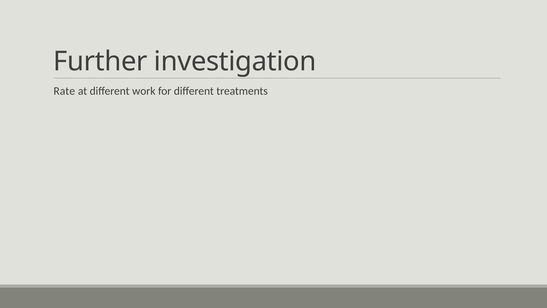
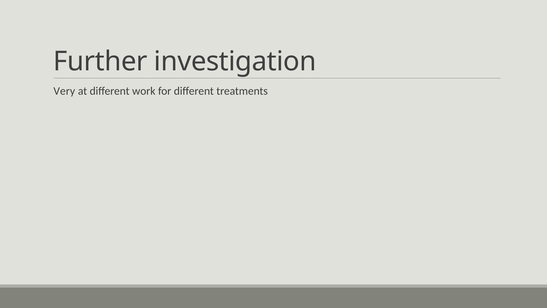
Rate: Rate -> Very (64, 91)
